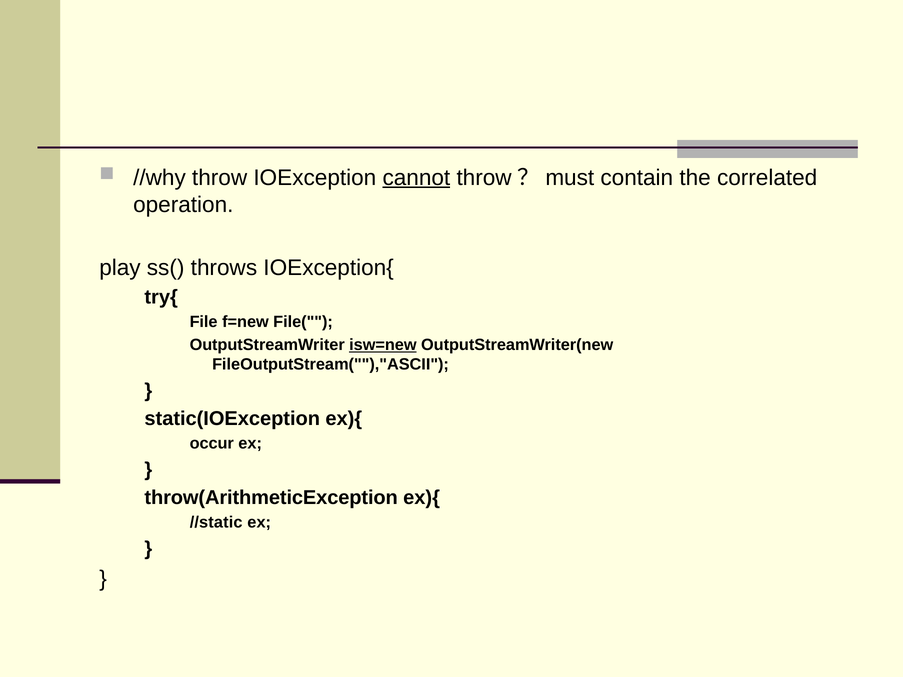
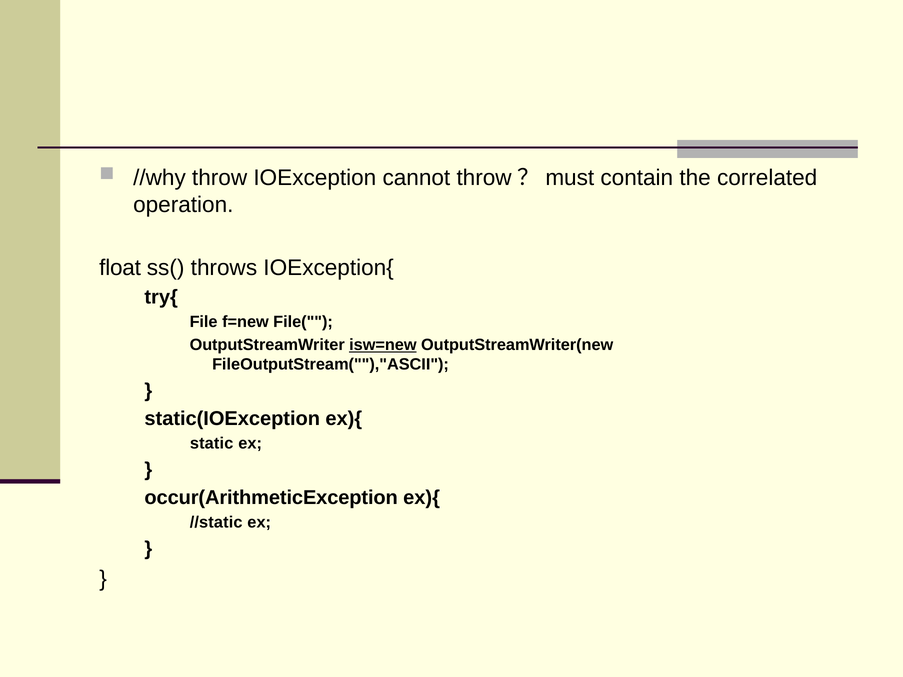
cannot underline: present -> none (416, 178)
play: play -> float (120, 268)
occur: occur -> static (212, 444)
throw(ArithmeticException: throw(ArithmeticException -> occur(ArithmeticException (271, 498)
